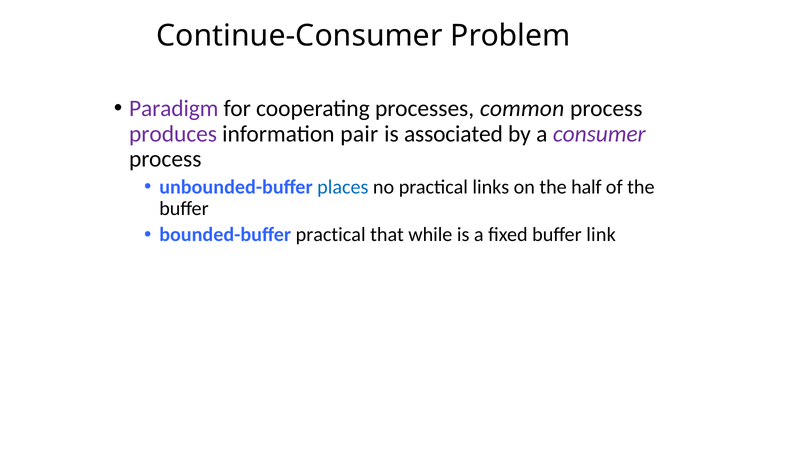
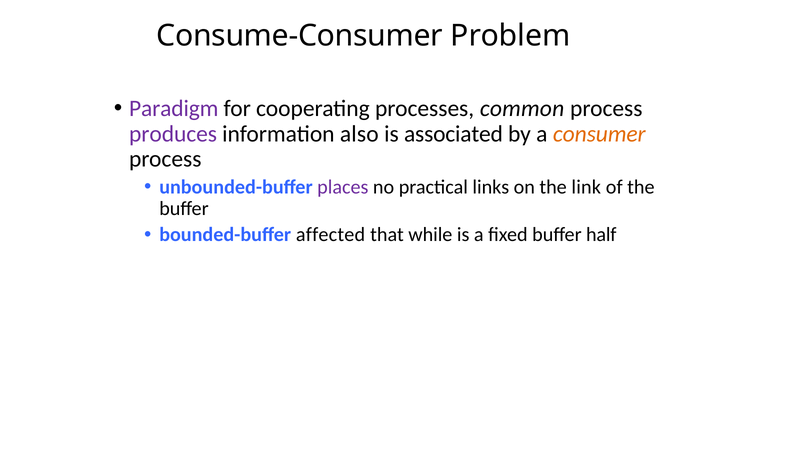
Continue-Consumer: Continue-Consumer -> Consume-Consumer (300, 36)
pair: pair -> also (359, 134)
consumer colour: purple -> orange (599, 134)
places colour: blue -> purple (343, 187)
half: half -> link (586, 187)
bounded-buffer practical: practical -> affected (331, 234)
link: link -> half (601, 234)
